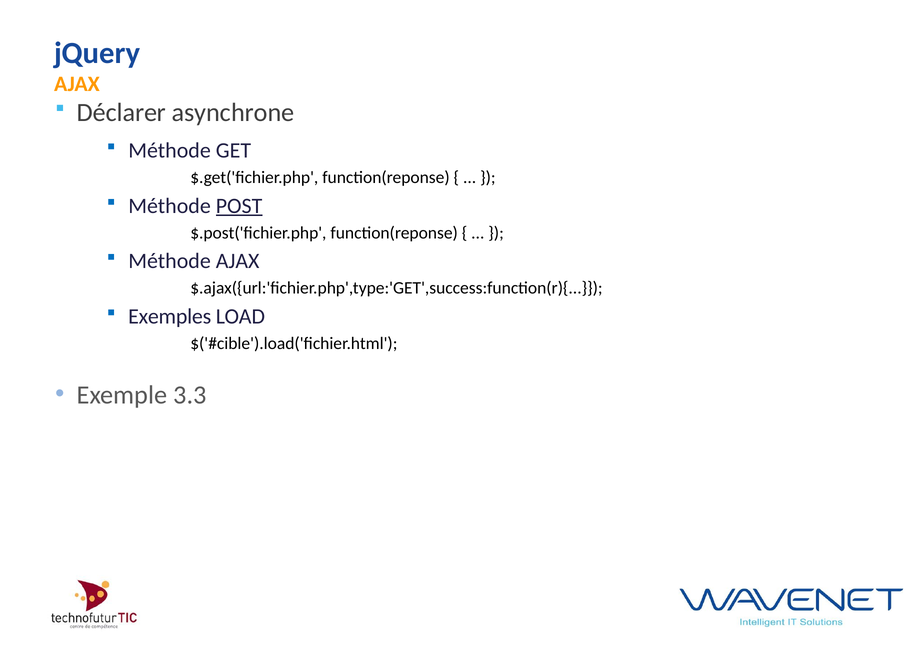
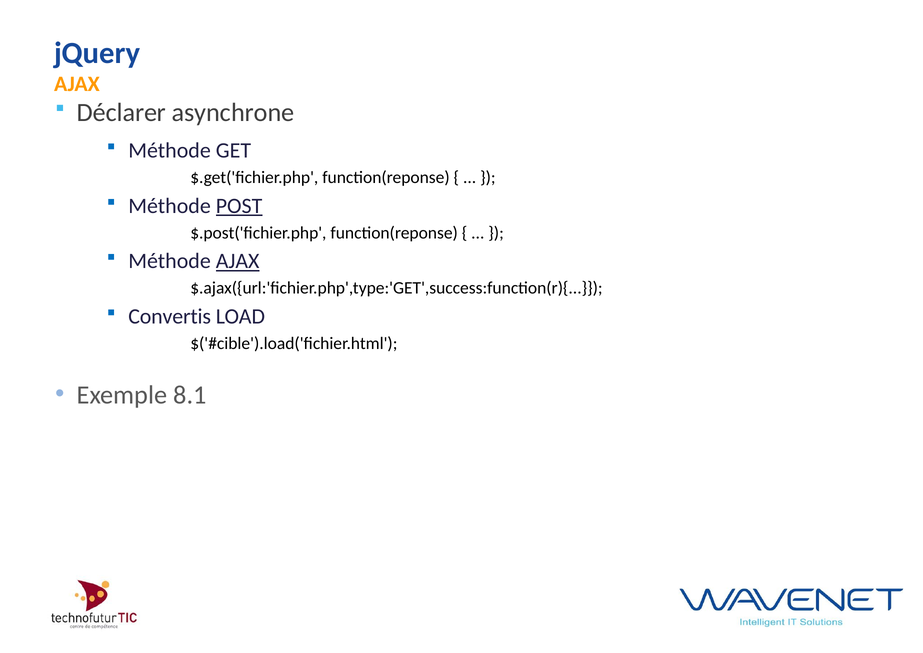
AJAX underline: none -> present (238, 261)
Exemples: Exemples -> Convertis (170, 316)
3.3: 3.3 -> 8.1 (190, 395)
